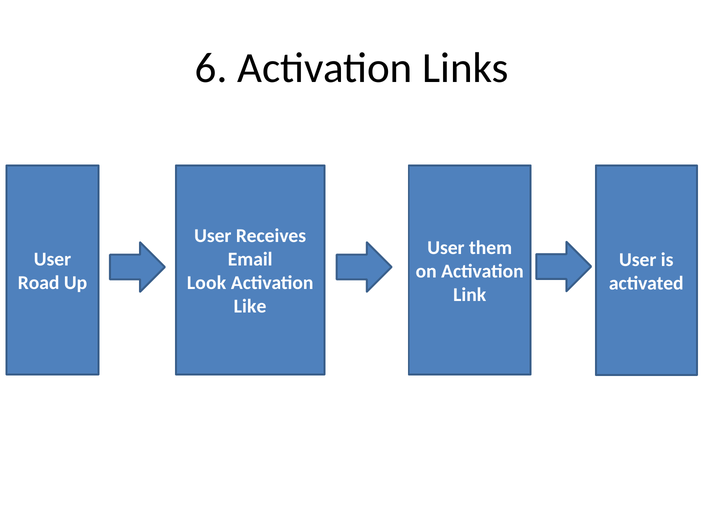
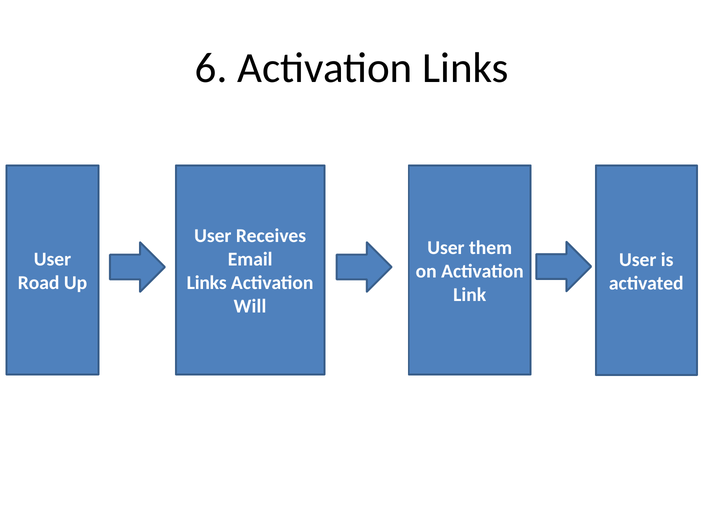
Look: Look -> Links (207, 283)
Like: Like -> Will (250, 306)
